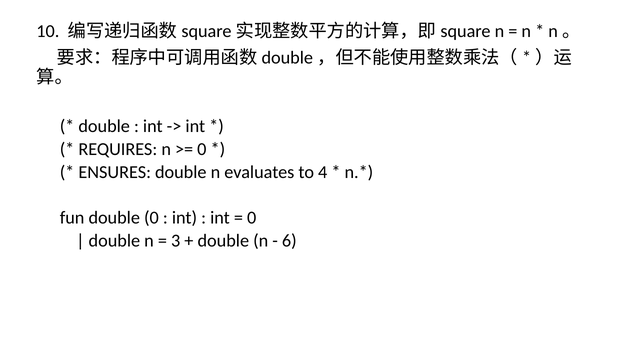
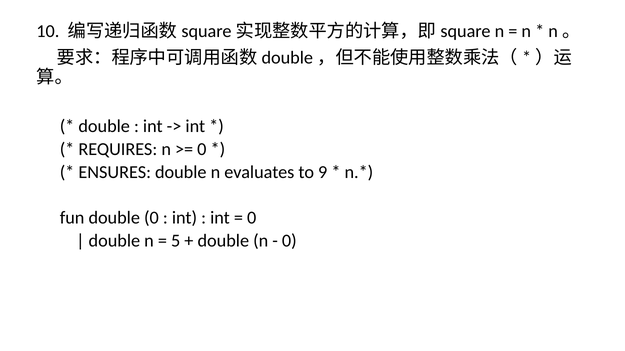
4: 4 -> 9 (323, 172)
3: 3 -> 5 (176, 241)
6: 6 -> 0 (289, 241)
